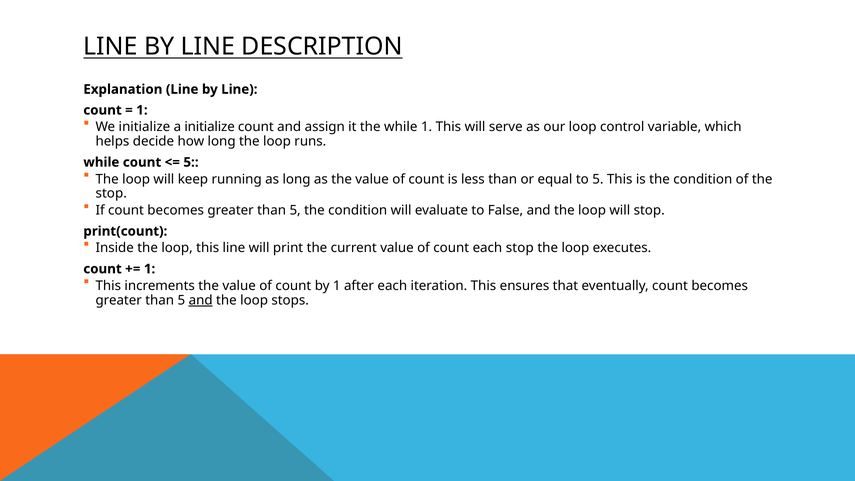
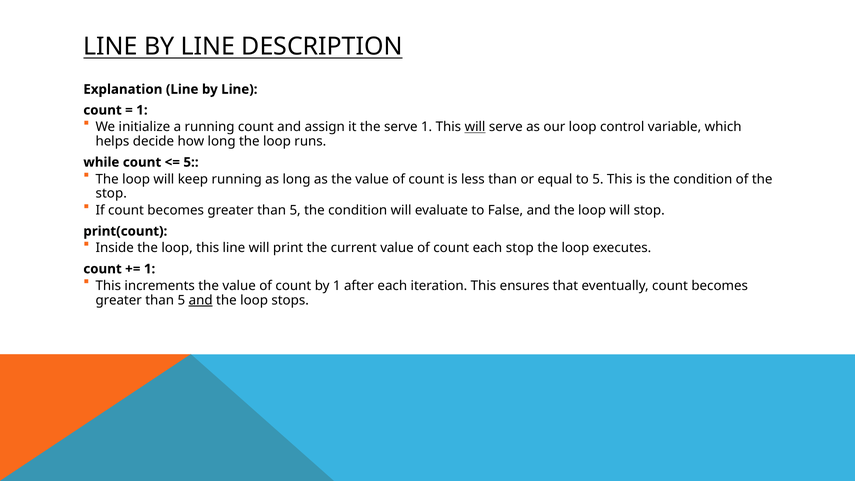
a initialize: initialize -> running (210, 127)
the while: while -> serve (401, 127)
will underline: none -> present (475, 127)
